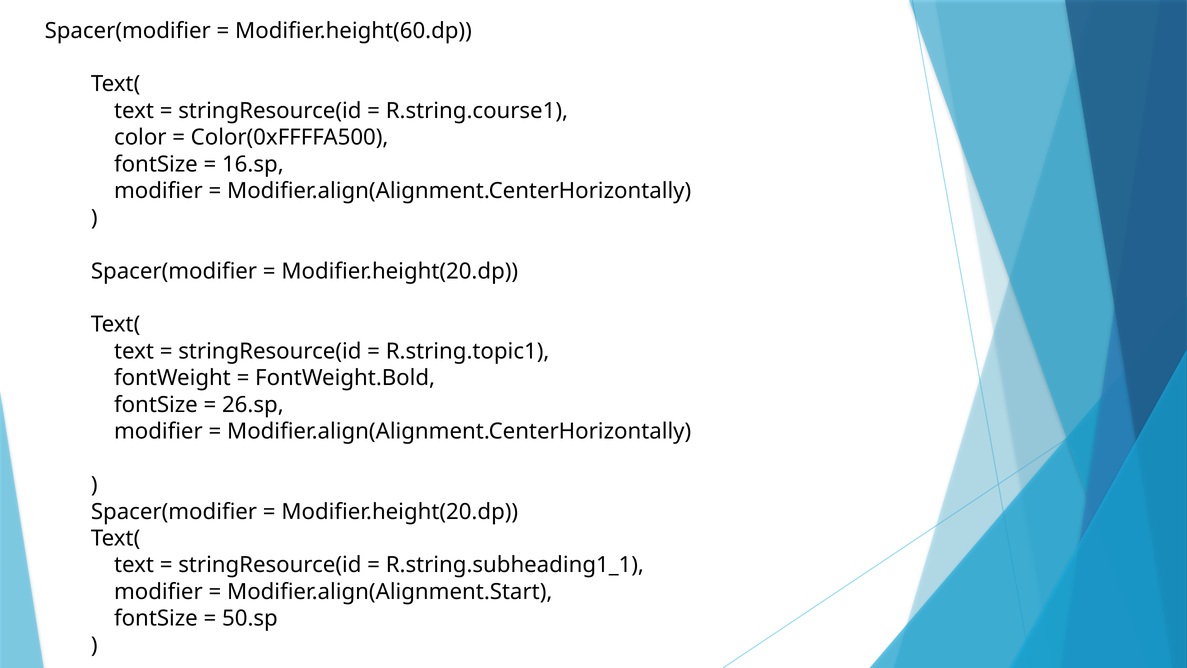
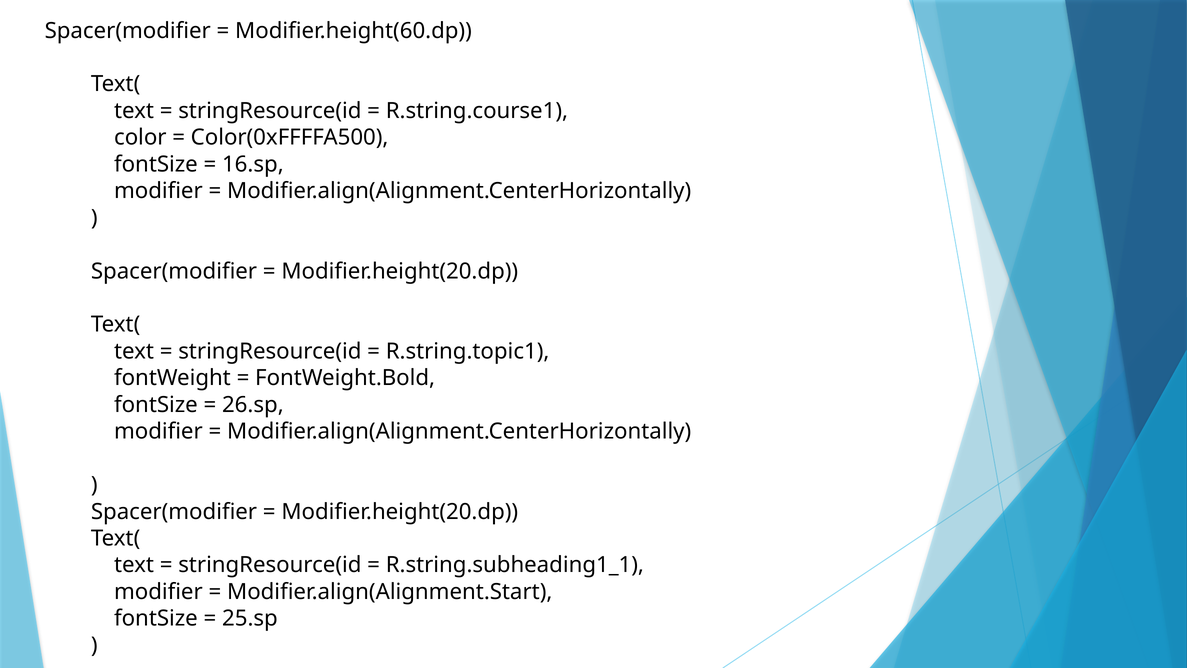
50.sp: 50.sp -> 25.sp (250, 618)
